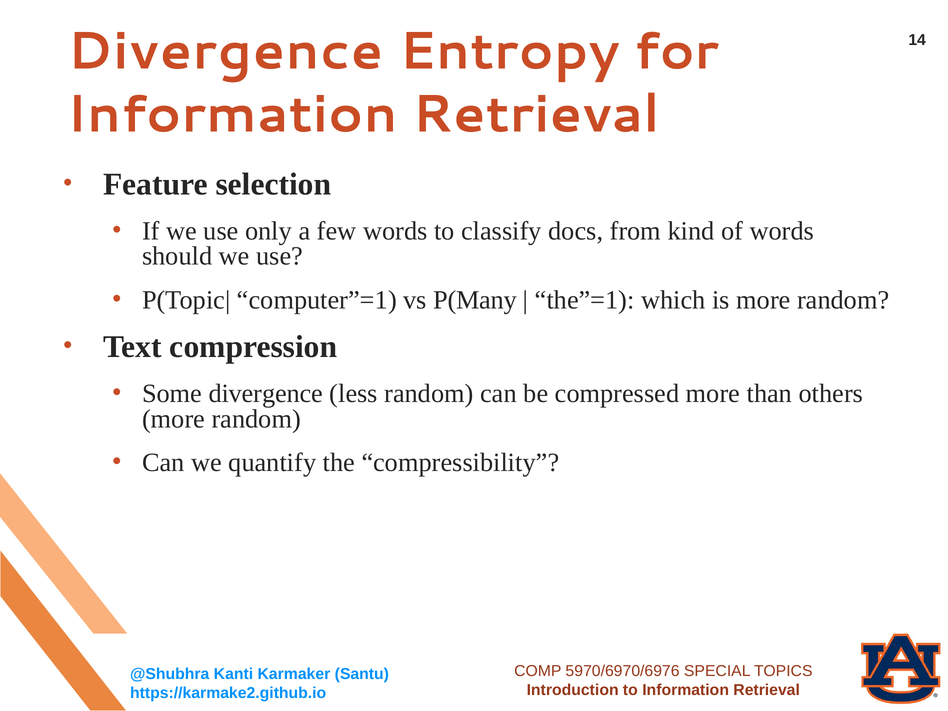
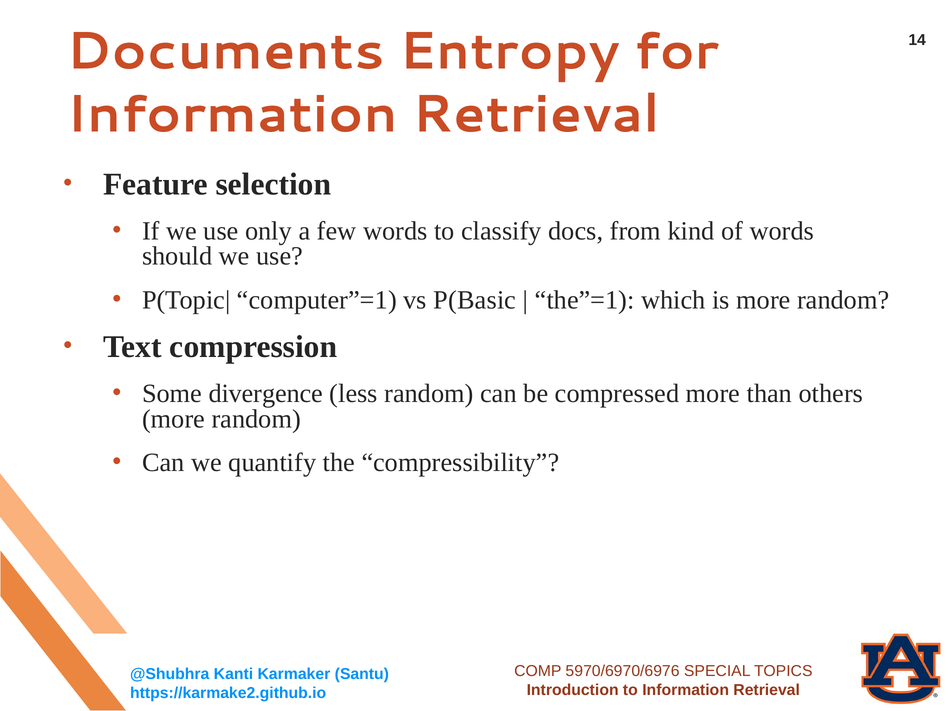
Divergence: Divergence -> Documents (225, 51)
P(Many: P(Many -> P(Basic (475, 300)
